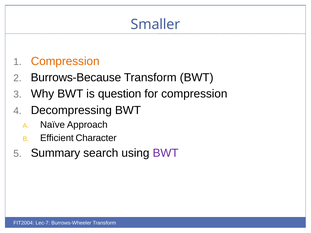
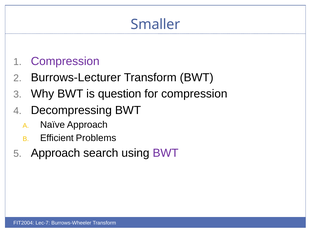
Compression colour: orange -> purple (65, 61)
Burrows-Because: Burrows-Because -> Burrows-Lecturer (76, 78)
Character: Character -> Problems (96, 138)
Summary: Summary -> Approach (55, 153)
